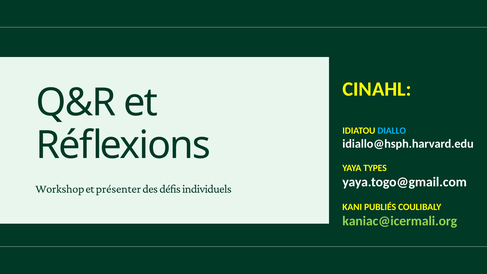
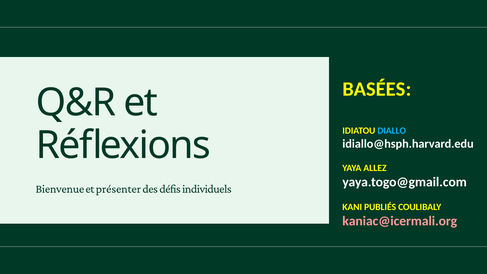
CINAHL: CINAHL -> BASÉES (377, 89)
TYPES: TYPES -> ALLEZ (375, 168)
Workshop: Workshop -> Bienvenue (60, 189)
kaniac@icermali.org colour: light green -> pink (400, 221)
